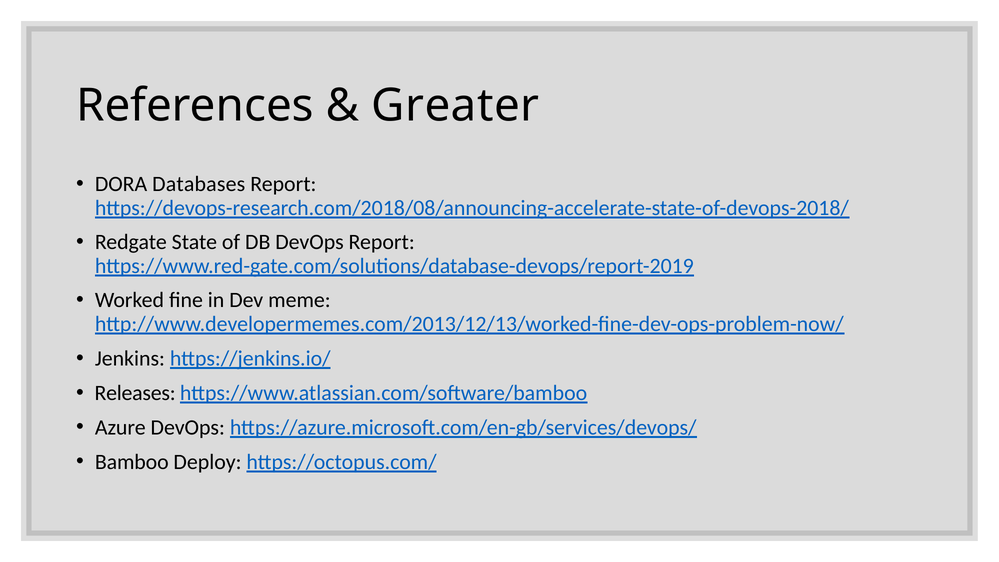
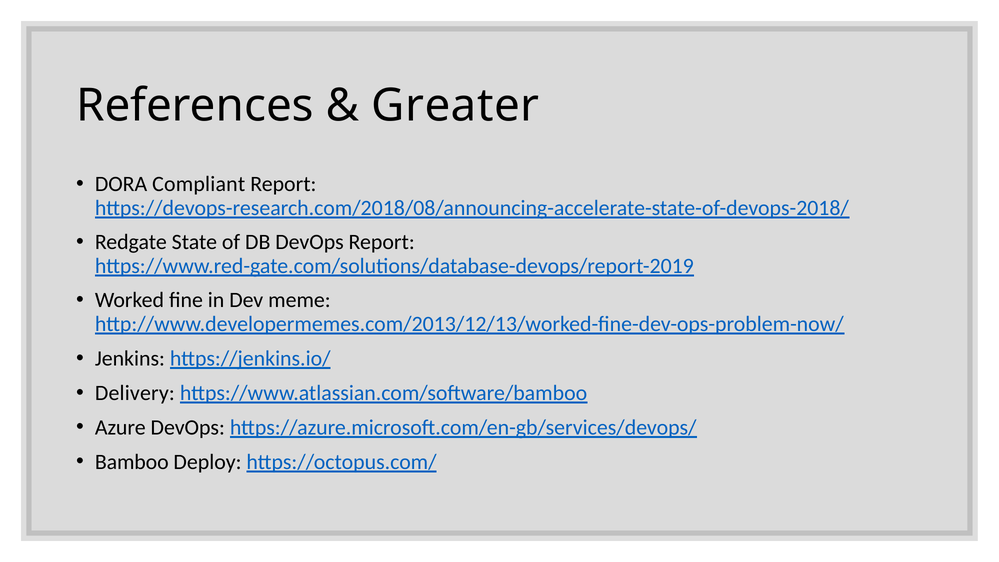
Databases: Databases -> Compliant (199, 184)
Releases: Releases -> Delivery (135, 393)
